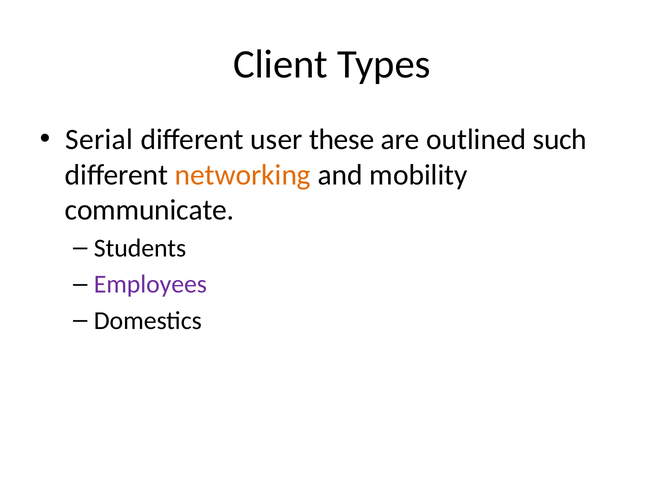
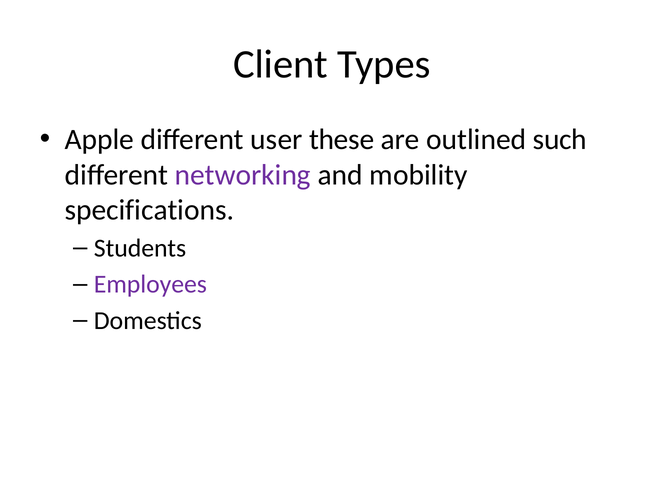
Serial: Serial -> Apple (99, 139)
networking colour: orange -> purple (243, 175)
communicate: communicate -> specifications (149, 210)
